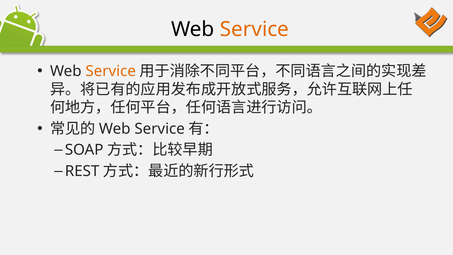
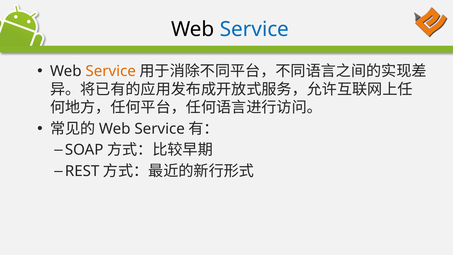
Service colour: orange -> blue (254, 29)
